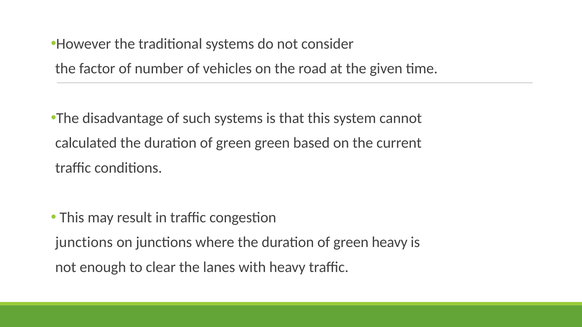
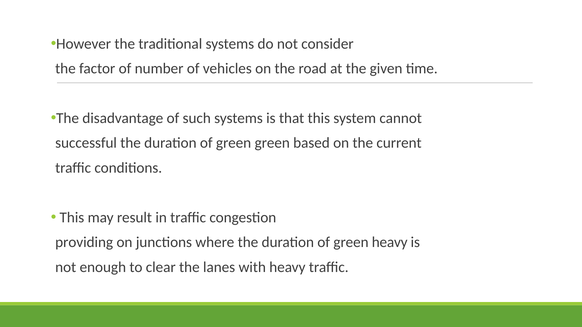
calculated: calculated -> successful (86, 143)
junctions: junctions -> providing (84, 243)
